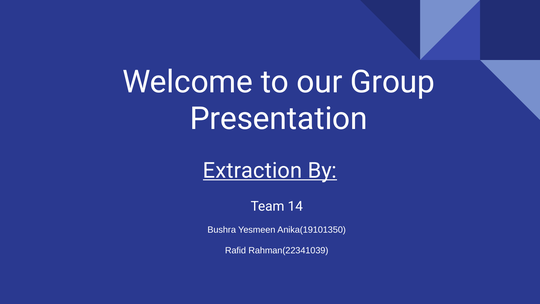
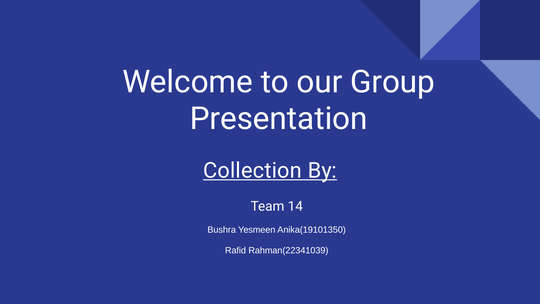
Extraction: Extraction -> Collection (253, 170)
